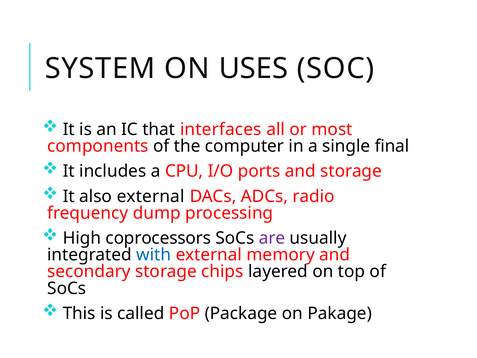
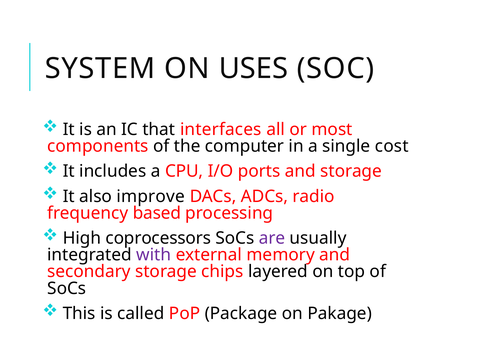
final: final -> cost (392, 146)
also external: external -> improve (151, 196)
dump: dump -> based (157, 213)
with colour: blue -> purple (154, 255)
